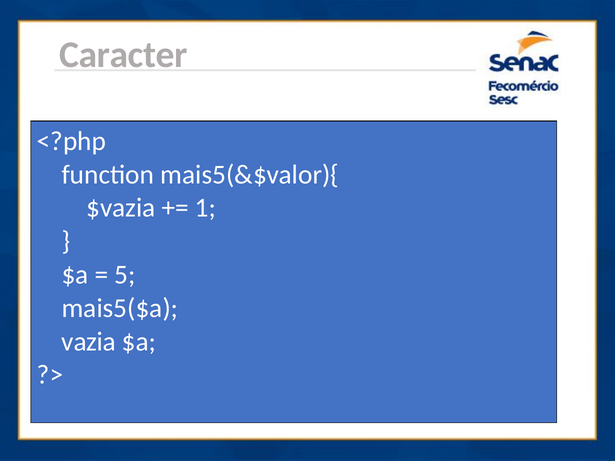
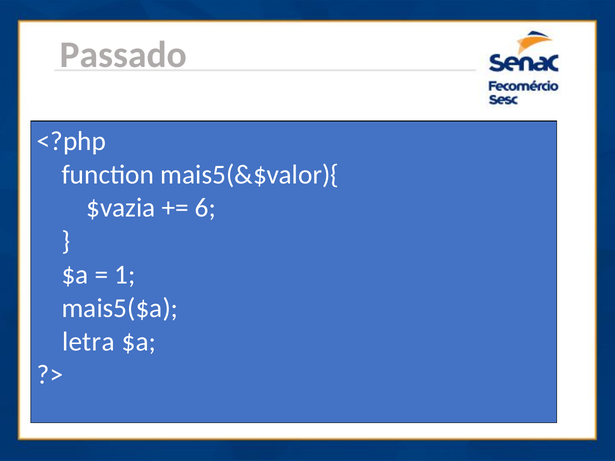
Caracter: Caracter -> Passado (123, 55)
1: 1 -> 6 (206, 208)
5: 5 -> 1 (125, 275)
vazia: vazia -> letra (88, 342)
